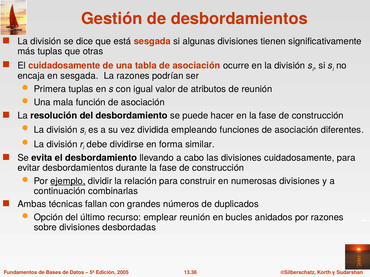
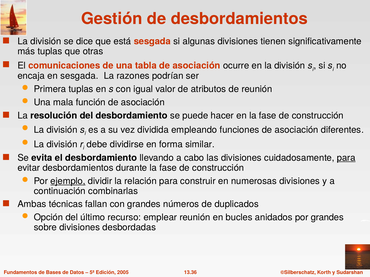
El cuidadosamente: cuidadosamente -> comunicaciones (64, 66)
para underline: none -> present (346, 158)
por razones: razones -> grandes (327, 218)
